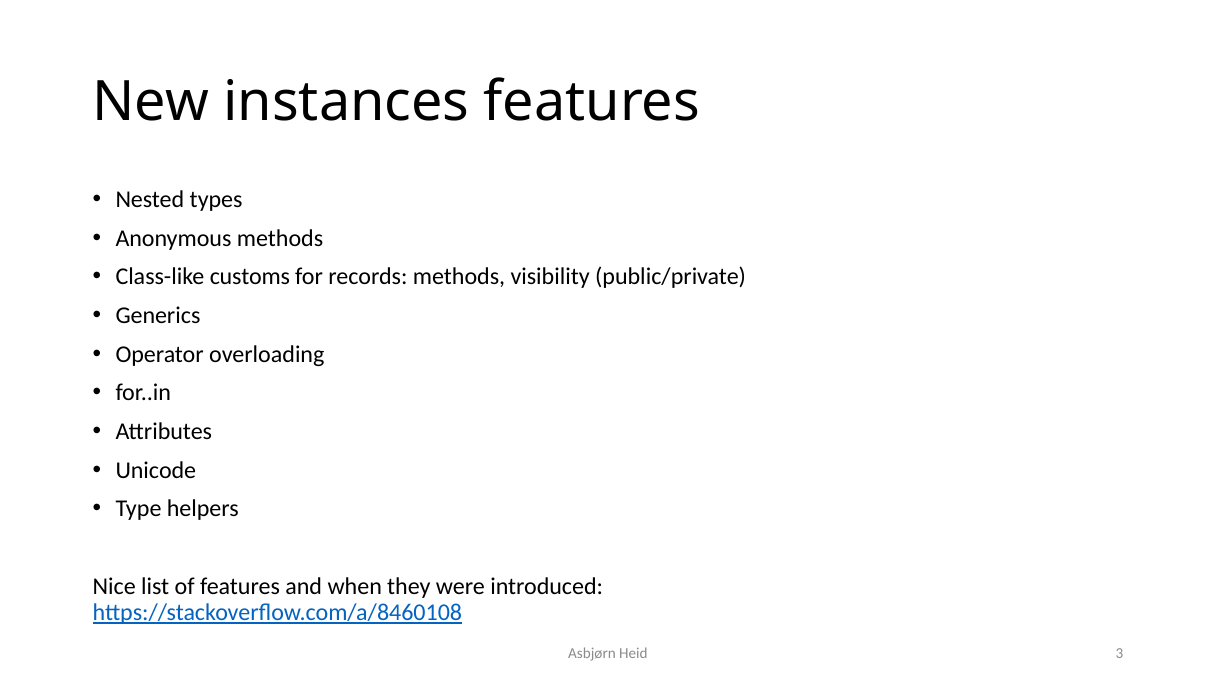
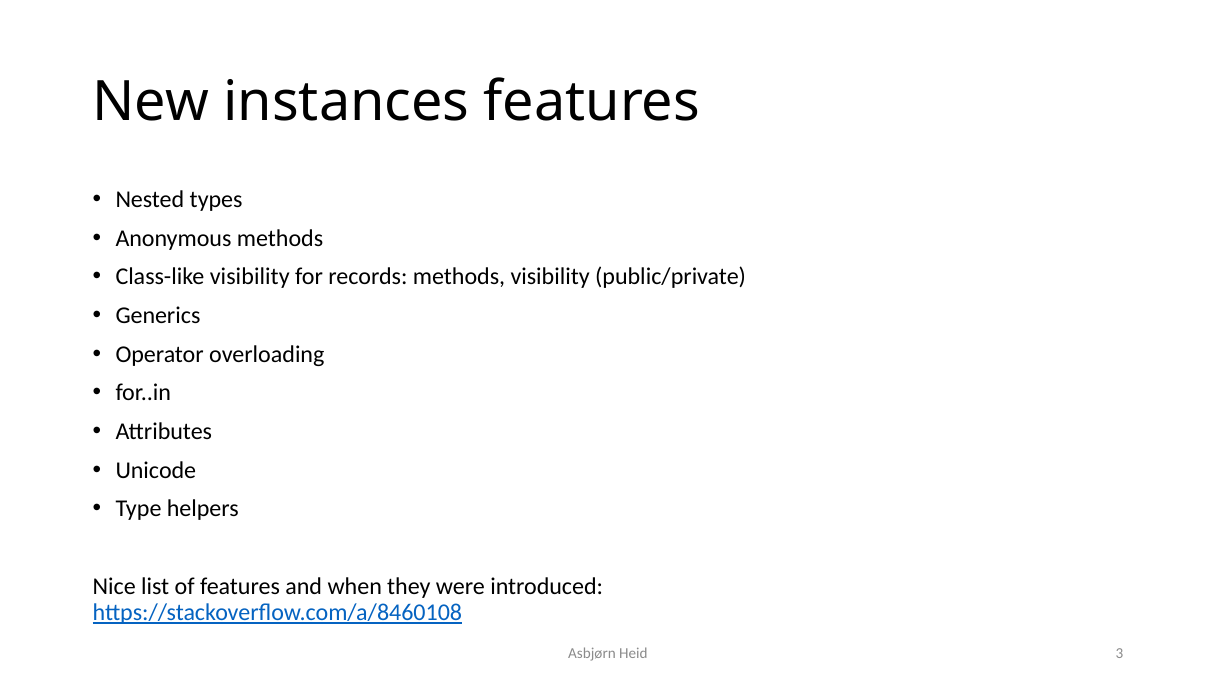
Class-like customs: customs -> visibility (250, 277)
